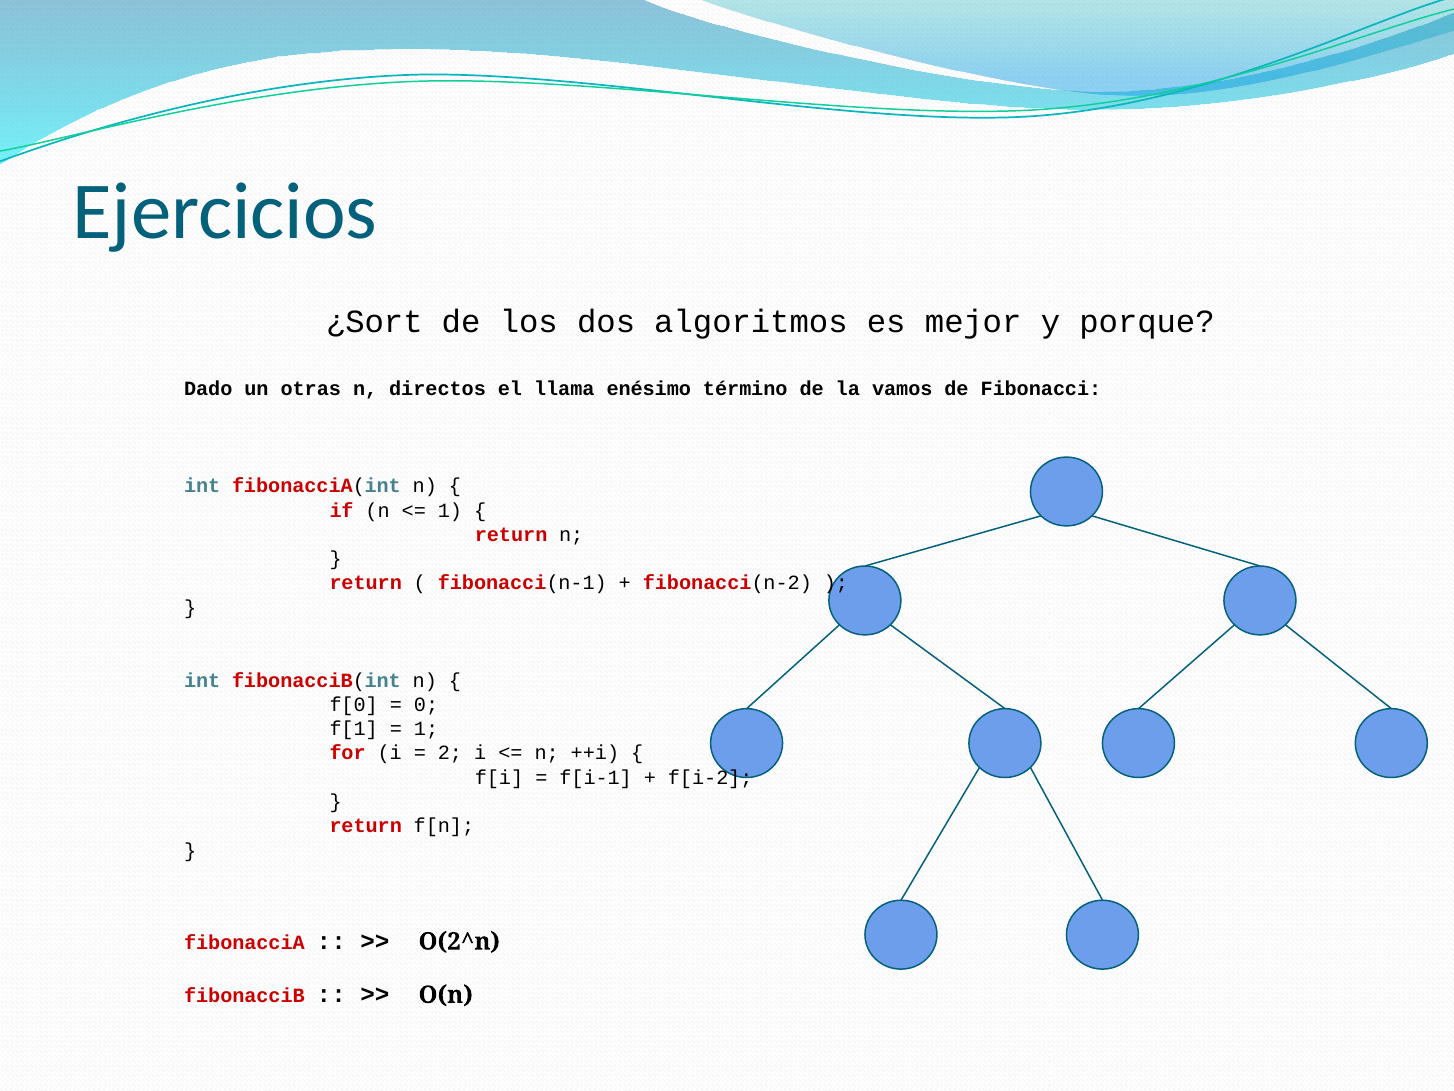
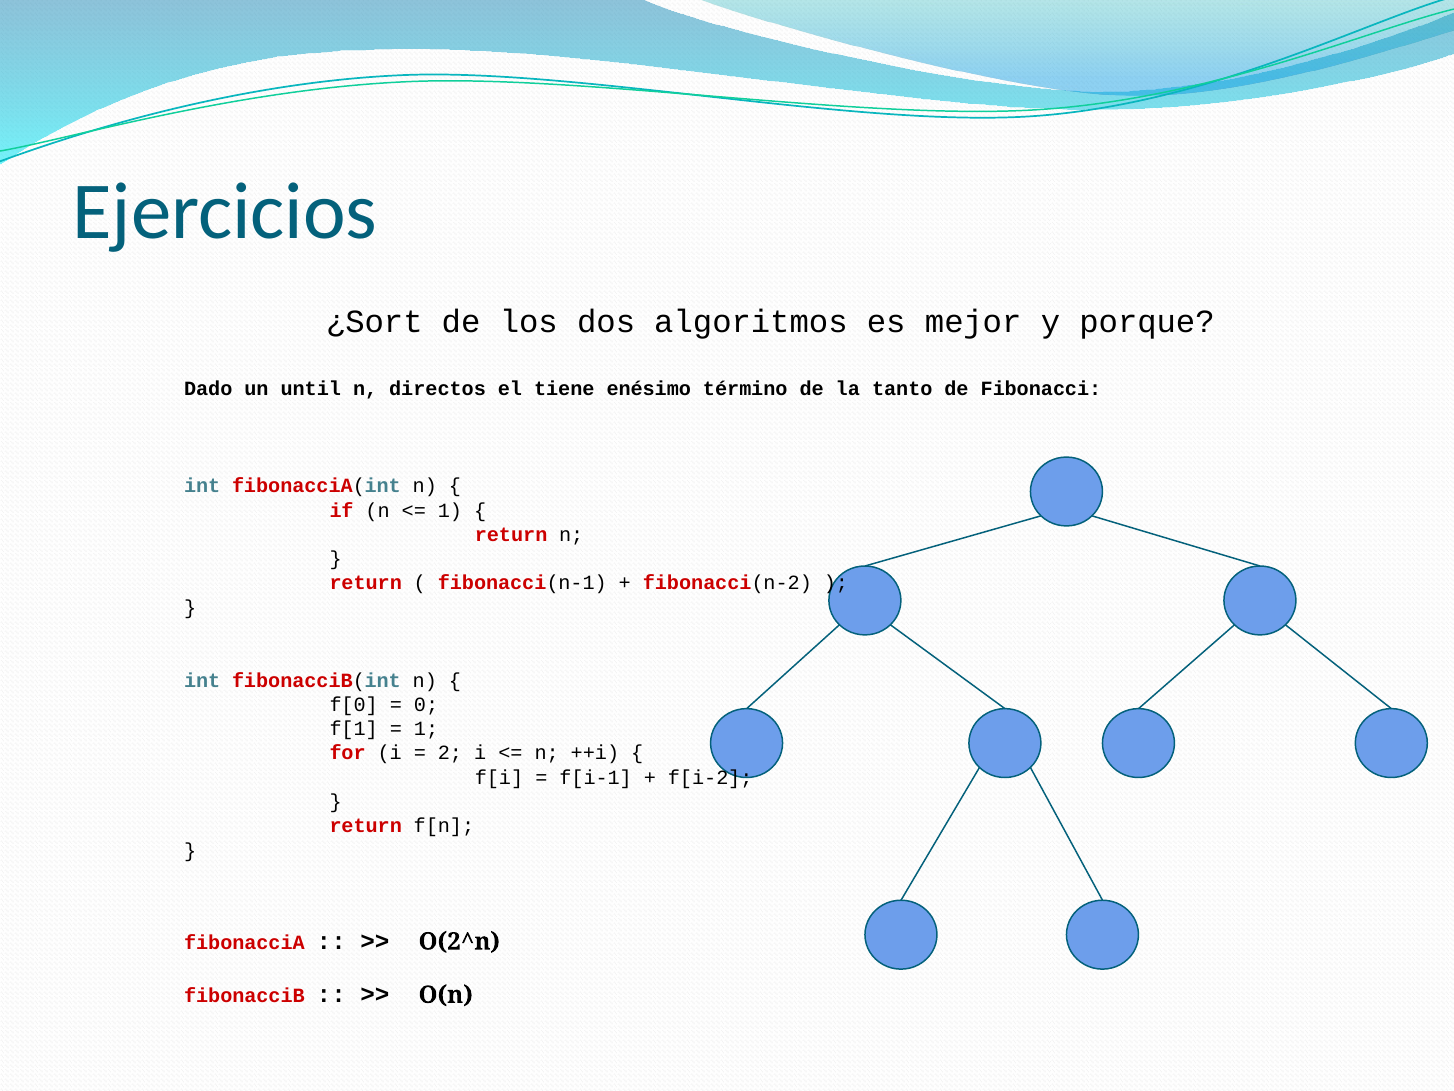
otras: otras -> until (311, 389)
llama: llama -> tiene (564, 389)
vamos: vamos -> tanto (902, 389)
